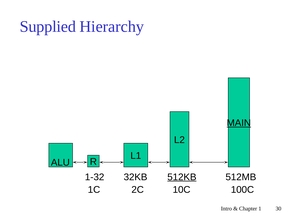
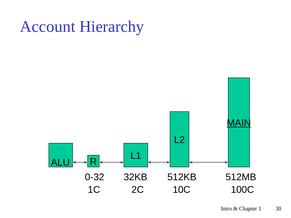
Supplied: Supplied -> Account (48, 27)
1-32: 1-32 -> 0-32 (95, 177)
512KB underline: present -> none (182, 177)
